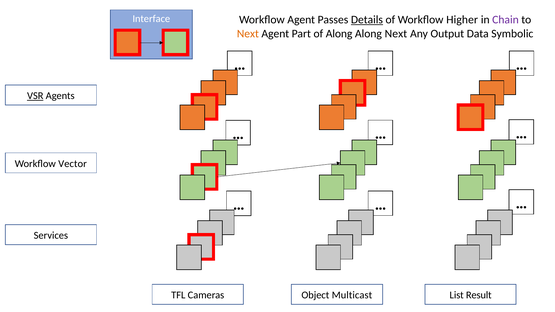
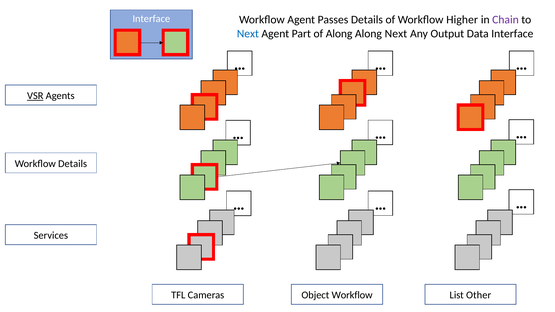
Details underline: present -> none (367, 20)
Next colour: orange -> blue (248, 34)
Data Symbolic: Symbolic -> Interface (512, 34)
Workflow Vector: Vector -> Details (73, 164)
Object Multicast: Multicast -> Workflow (352, 295)
Result: Result -> Other (479, 295)
